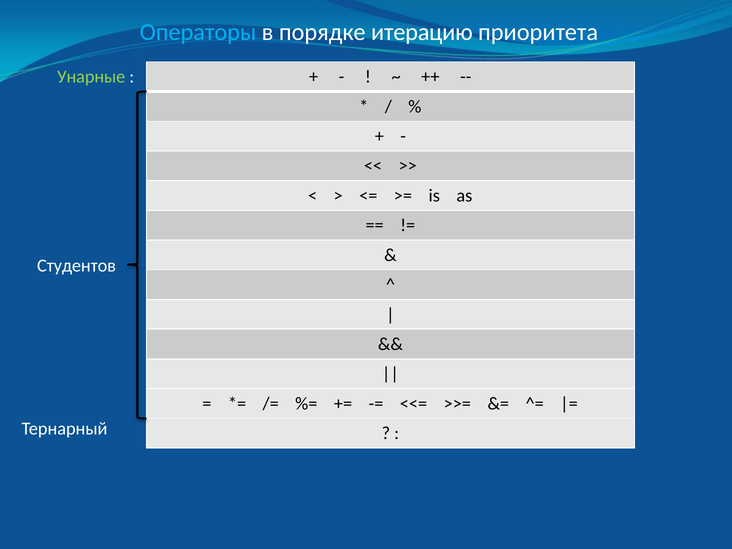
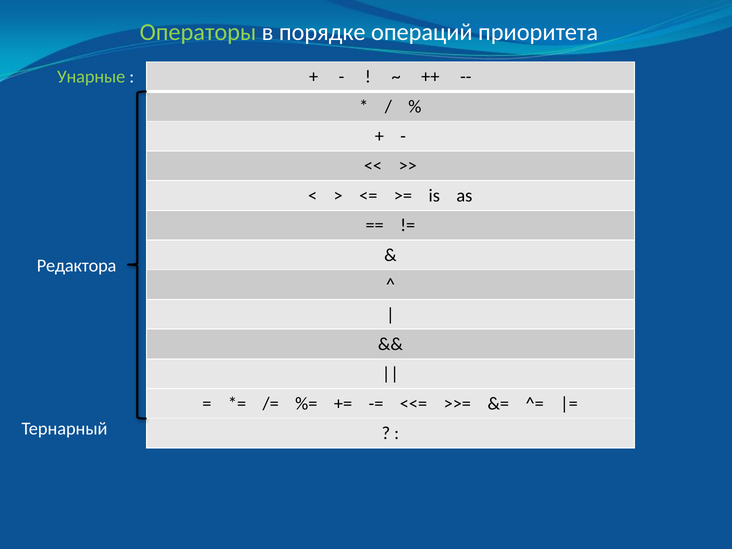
Операторы colour: light blue -> light green (198, 32)
итерацию: итерацию -> операций (422, 32)
Студентов: Студентов -> Редактора (77, 266)
